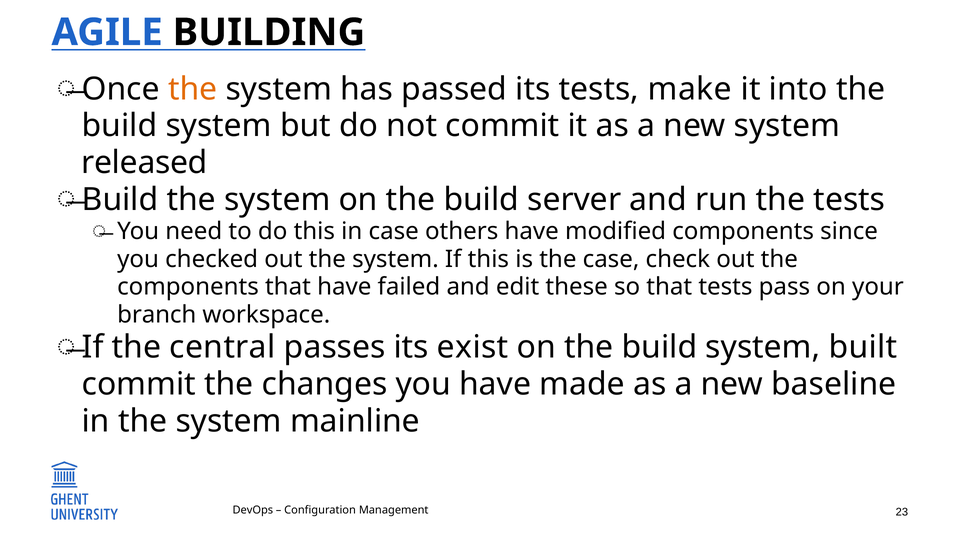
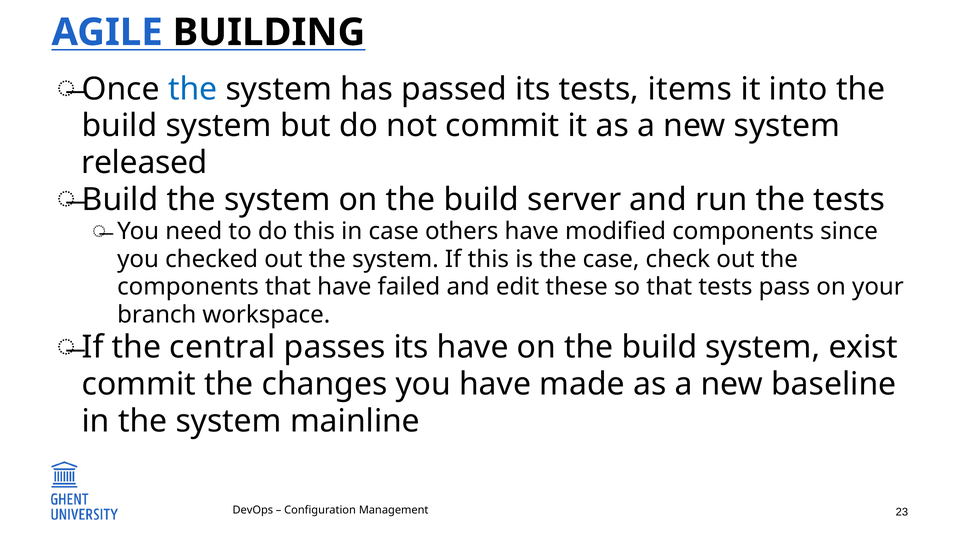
the colour: orange -> blue (193, 89)
make: make -> items (690, 89)
its exist: exist -> have (473, 347)
built: built -> exist (863, 347)
